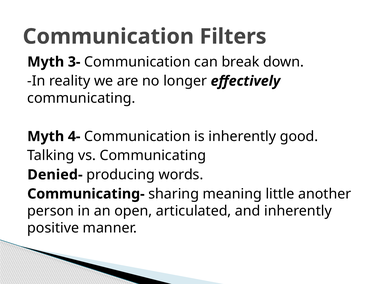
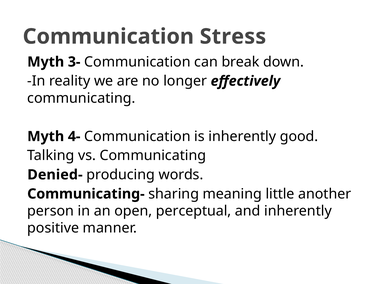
Filters: Filters -> Stress (233, 37)
articulated: articulated -> perceptual (194, 211)
